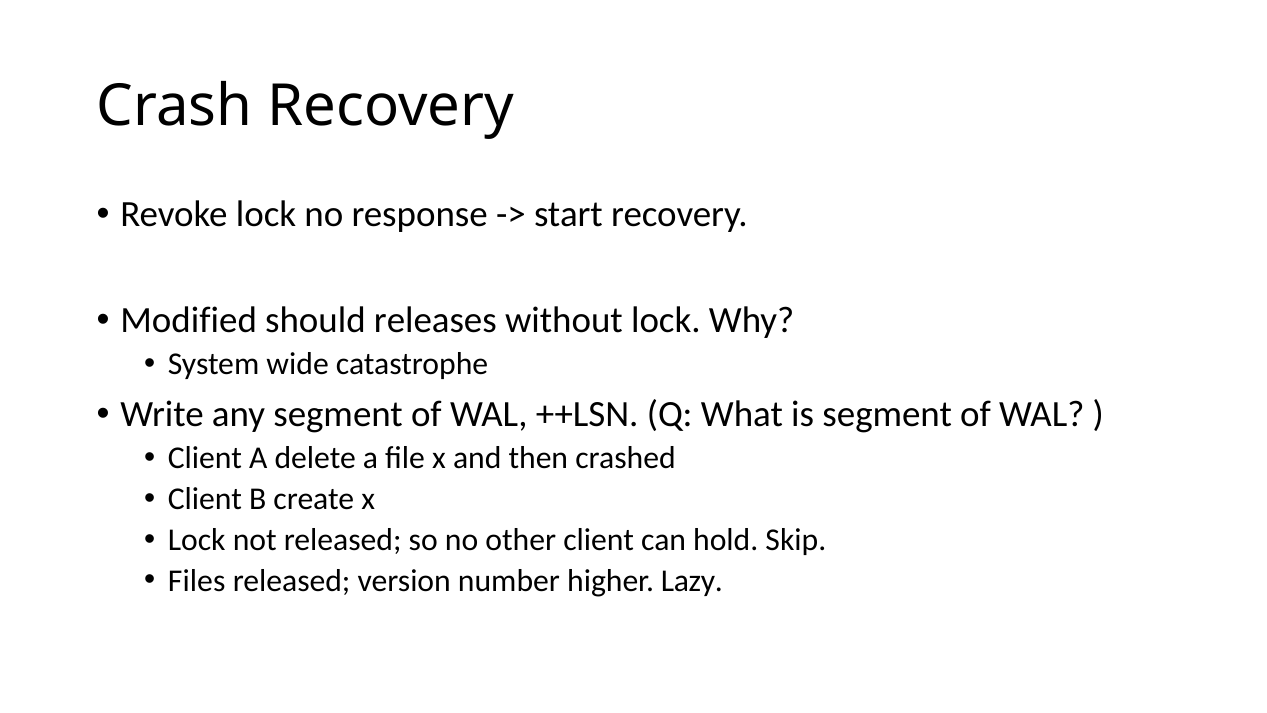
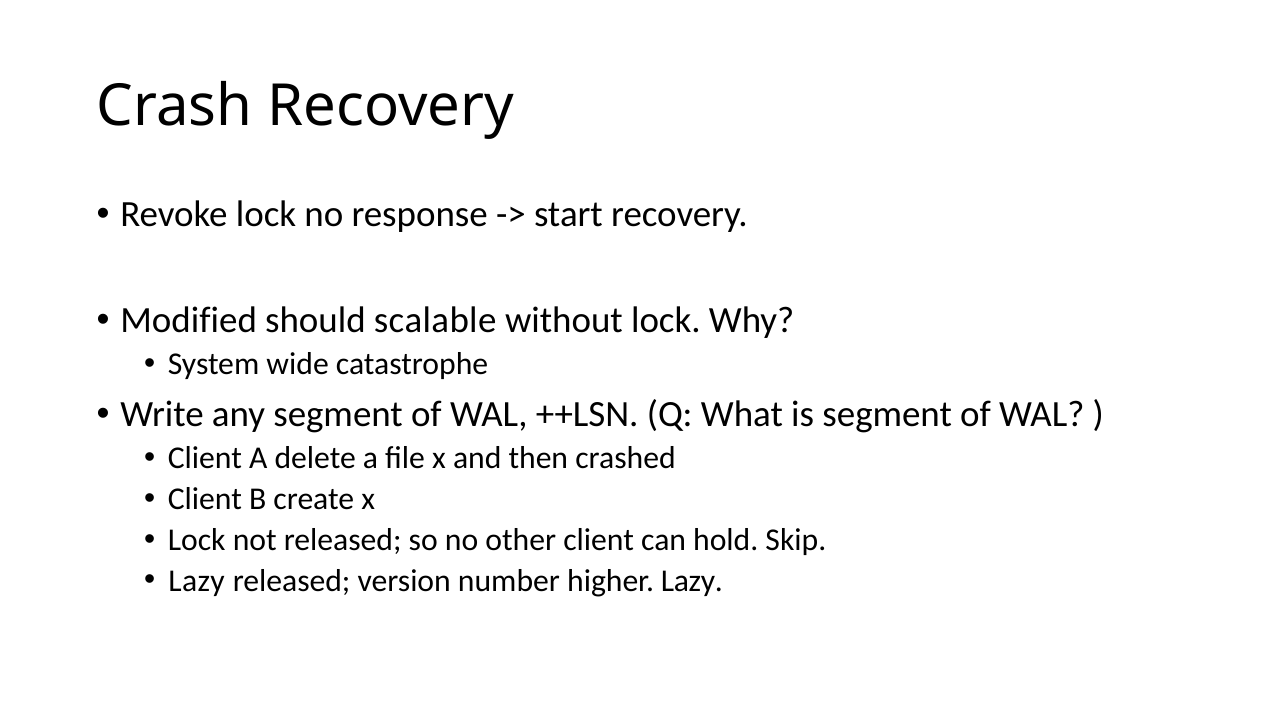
releases: releases -> scalable (435, 320)
Files: Files -> Lazy (197, 580)
